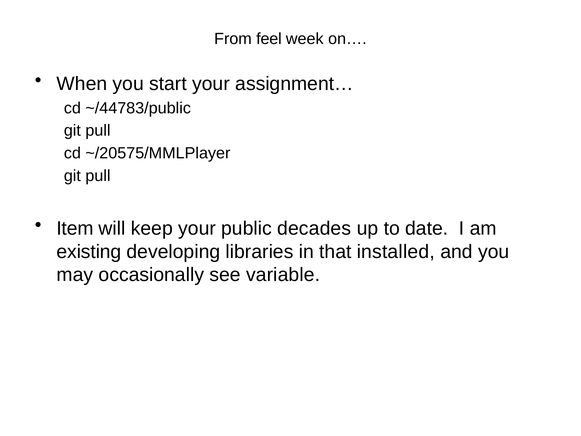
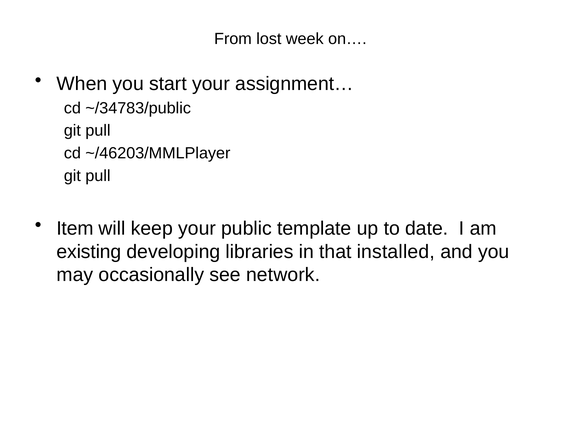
feel: feel -> lost (269, 39)
~/44783/public: ~/44783/public -> ~/34783/public (138, 108)
~/20575/MMLPlayer: ~/20575/MMLPlayer -> ~/46203/MMLPlayer (158, 153)
decades: decades -> template (314, 228)
variable: variable -> network (283, 275)
